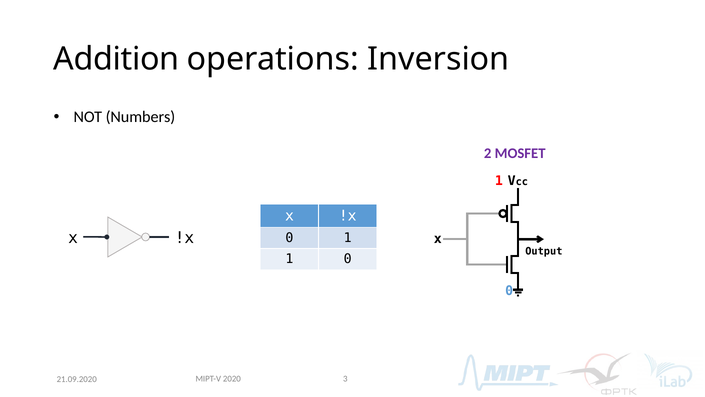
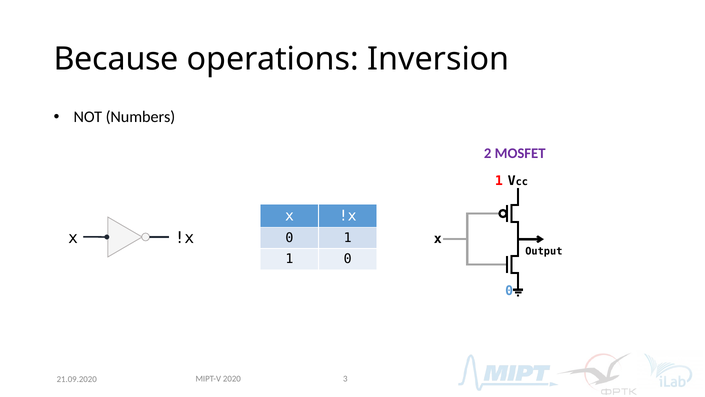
Addition: Addition -> Because (116, 59)
